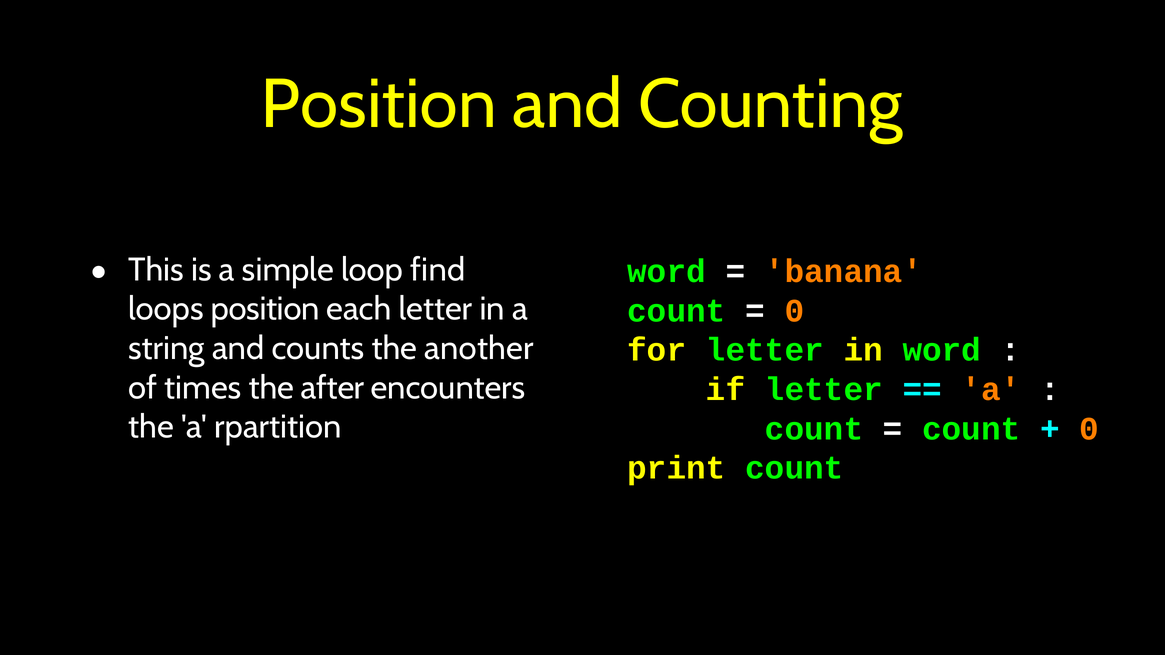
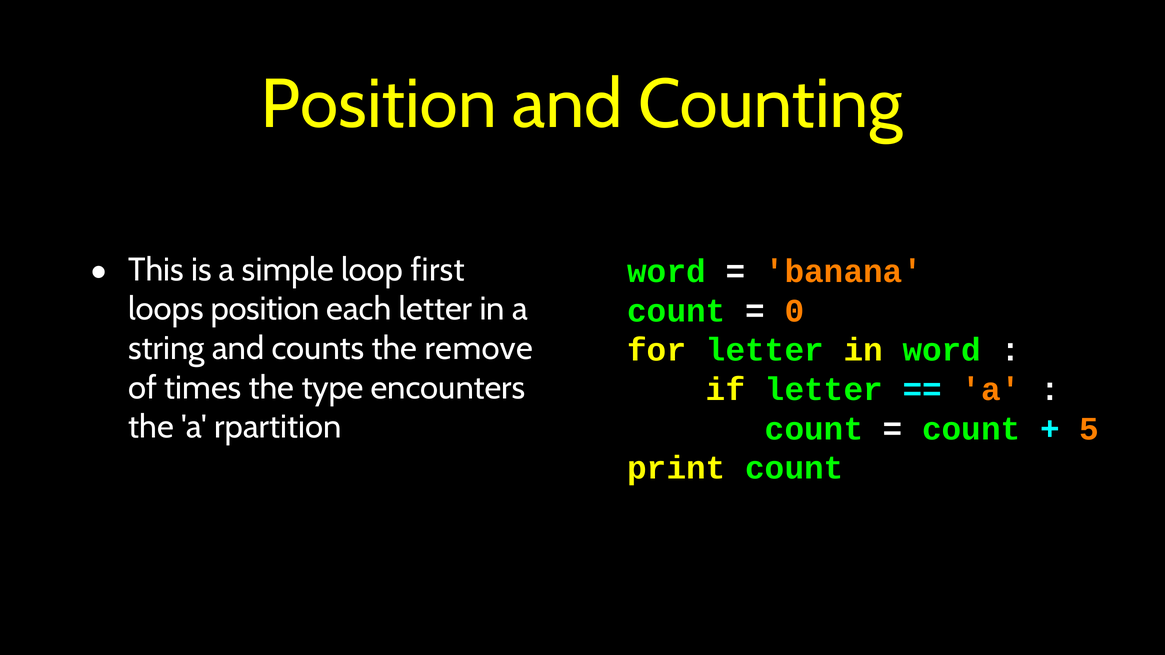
find: find -> first (438, 270)
another: another -> remove (479, 349)
after: after -> type (333, 388)
0: 0 -> 5 (1089, 429)
